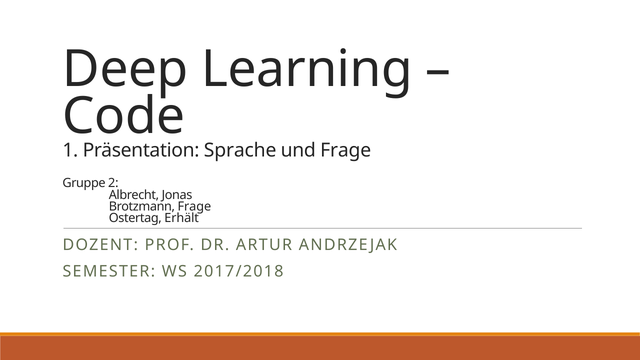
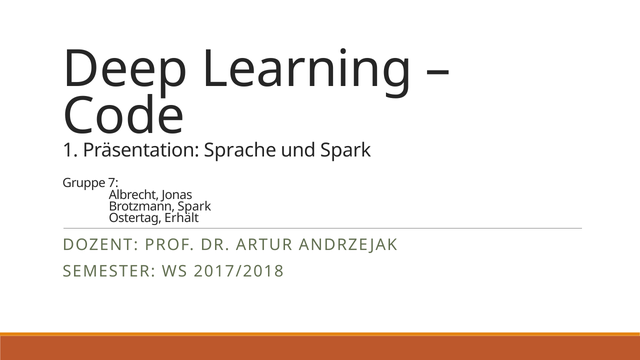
und Frage: Frage -> Spark (346, 150)
2: 2 -> 7 (113, 183)
Brotzmann Frage: Frage -> Spark (194, 206)
